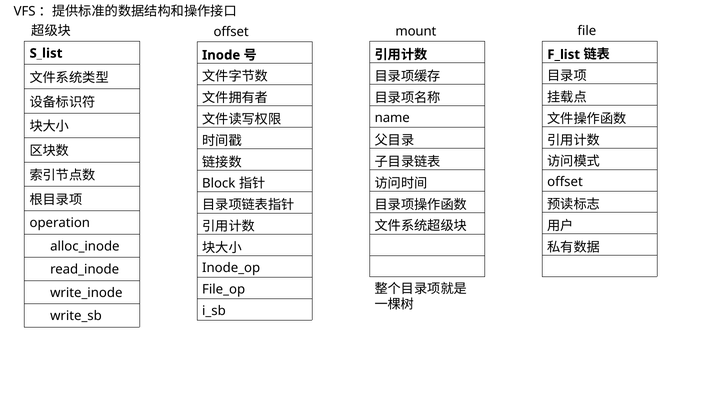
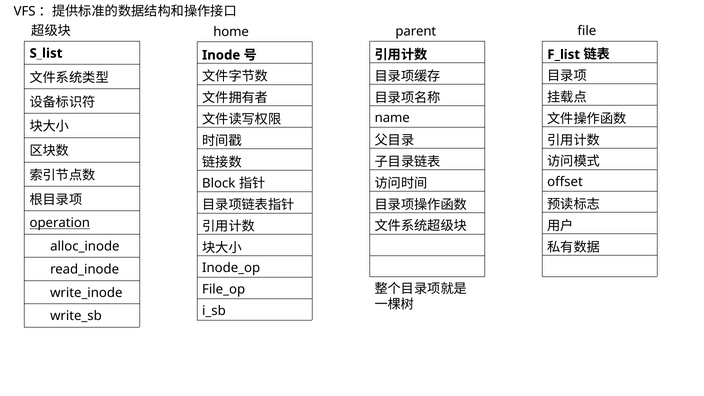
mount: mount -> parent (416, 31)
offset: offset -> home (231, 32)
operation underline: none -> present (60, 223)
